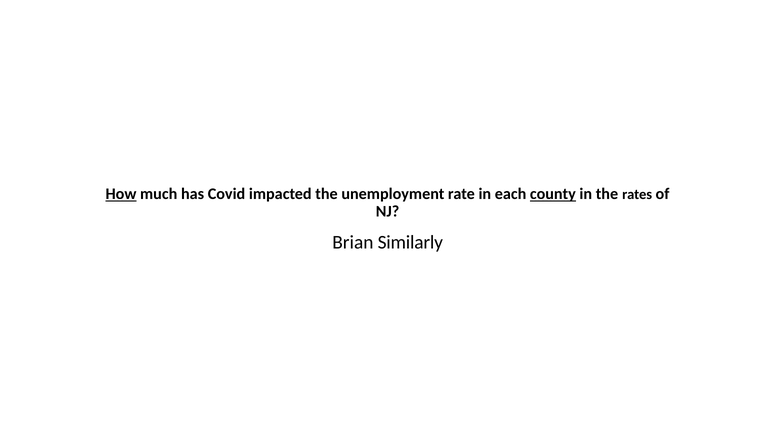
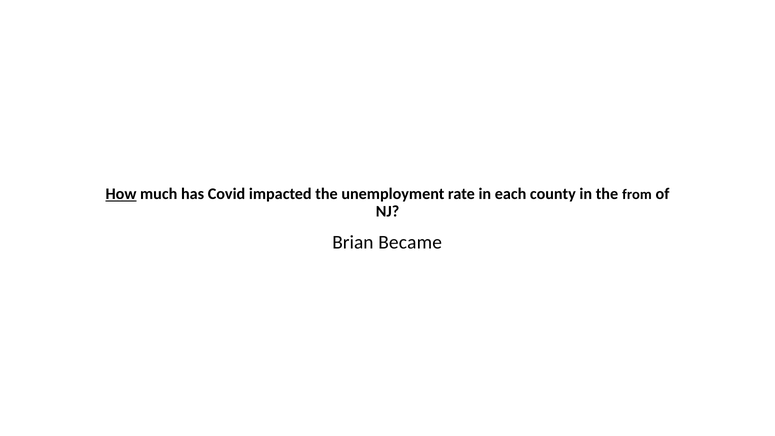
county underline: present -> none (553, 194)
rates: rates -> from (637, 194)
Similarly: Similarly -> Became (410, 242)
